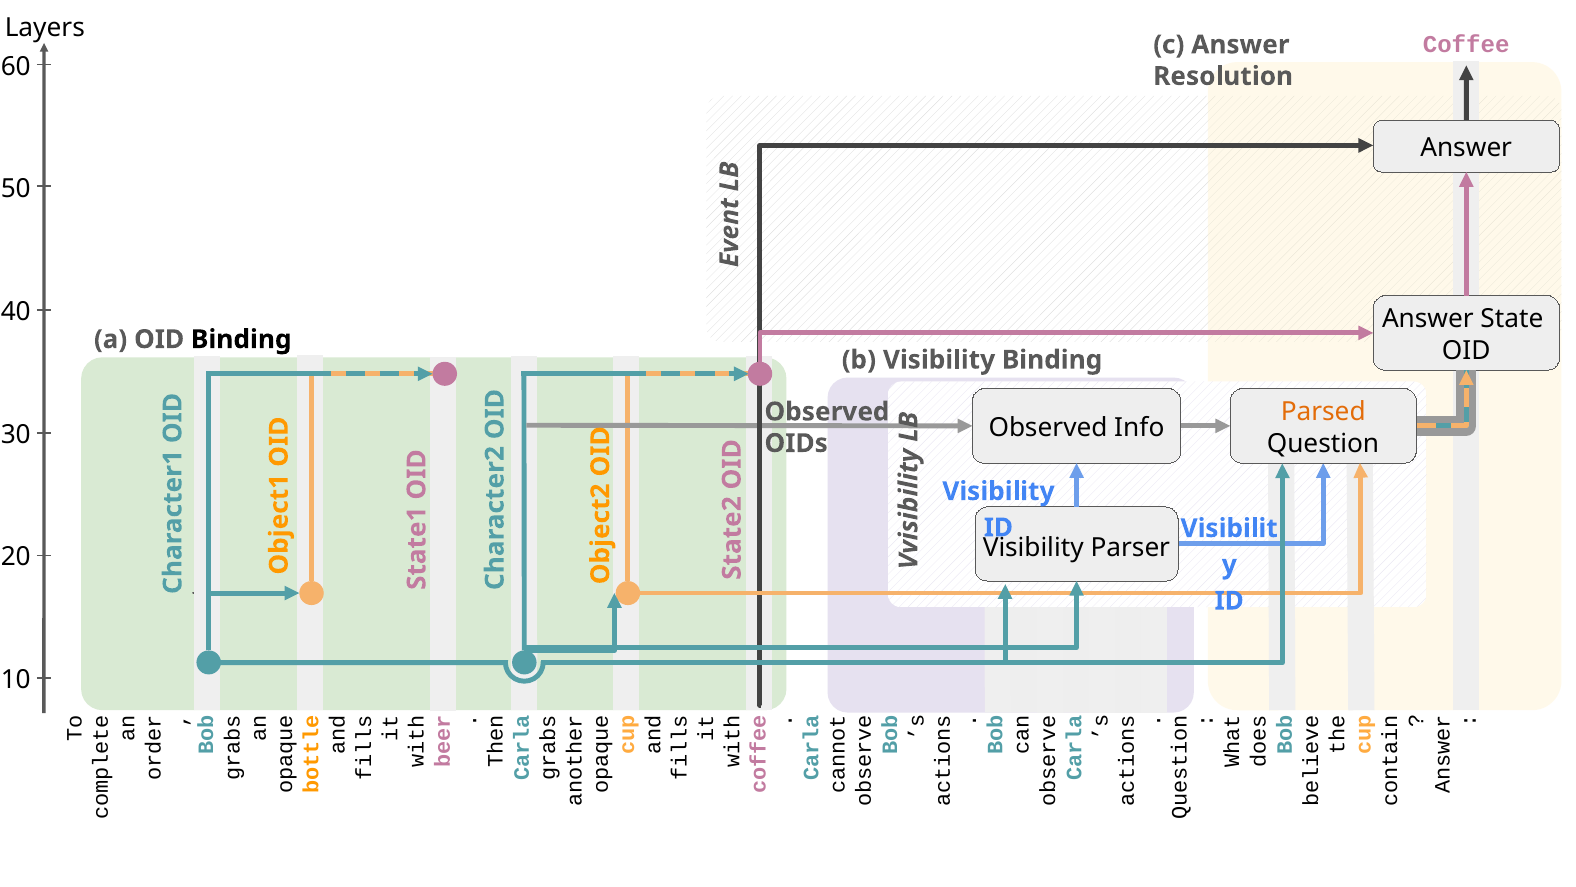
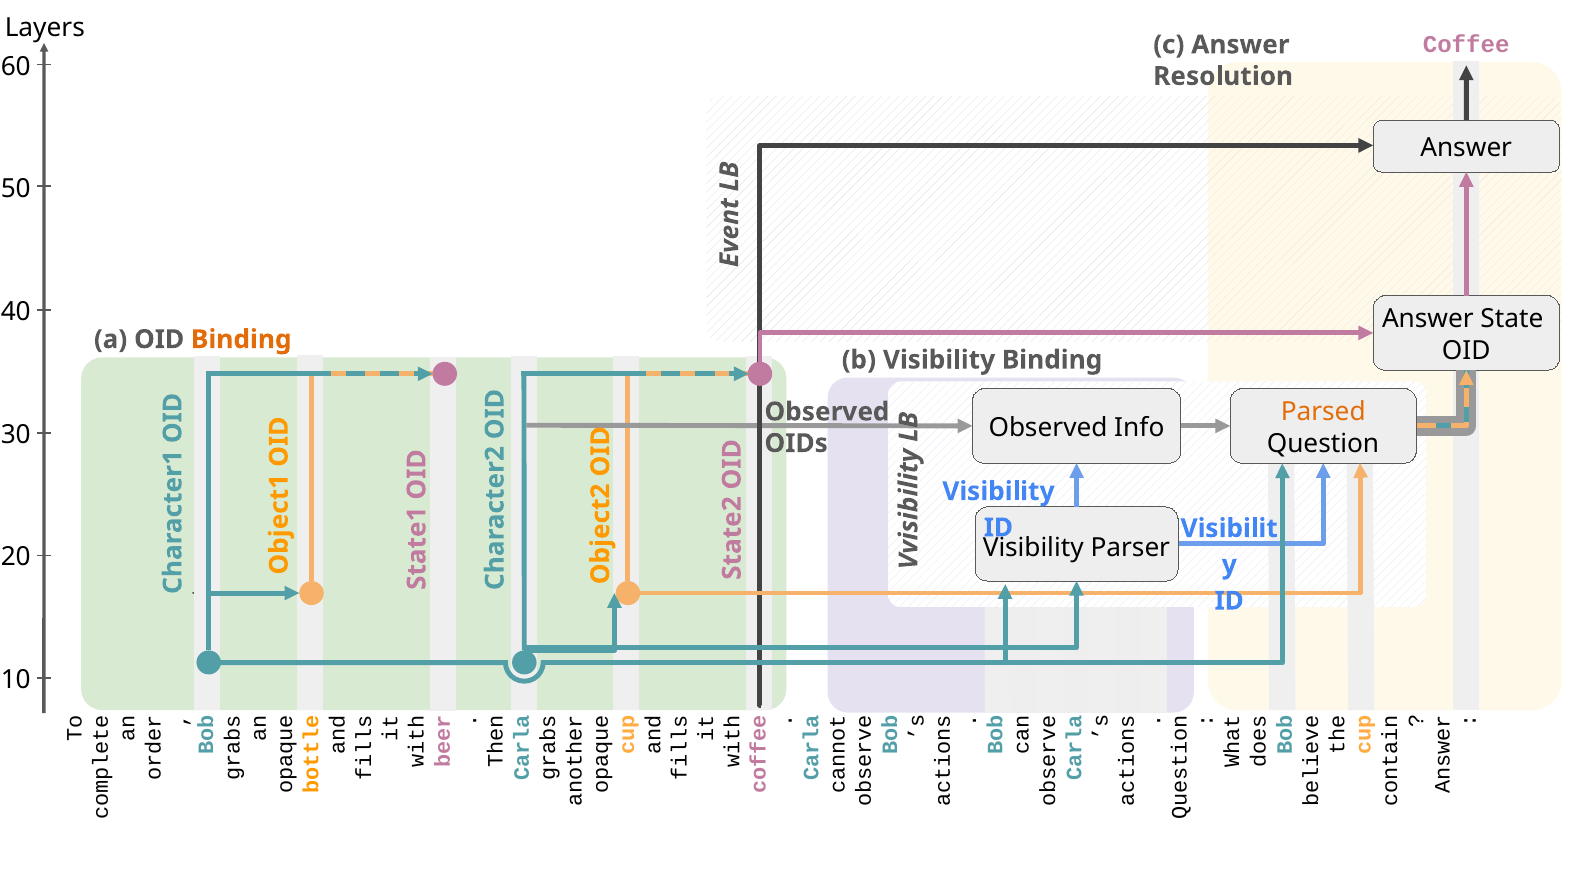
Binding colour: black -> orange (241, 339)
